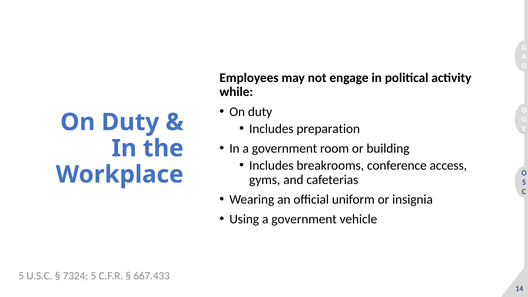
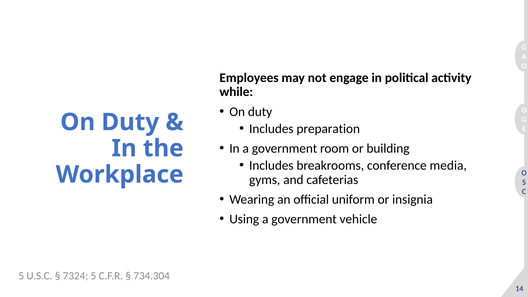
access: access -> media (448, 165)
667.433: 667.433 -> 734.304 (152, 276)
